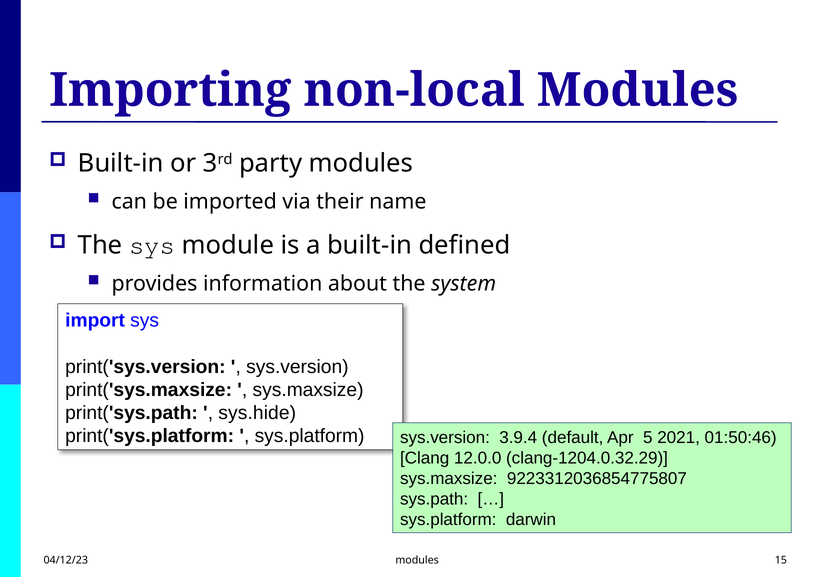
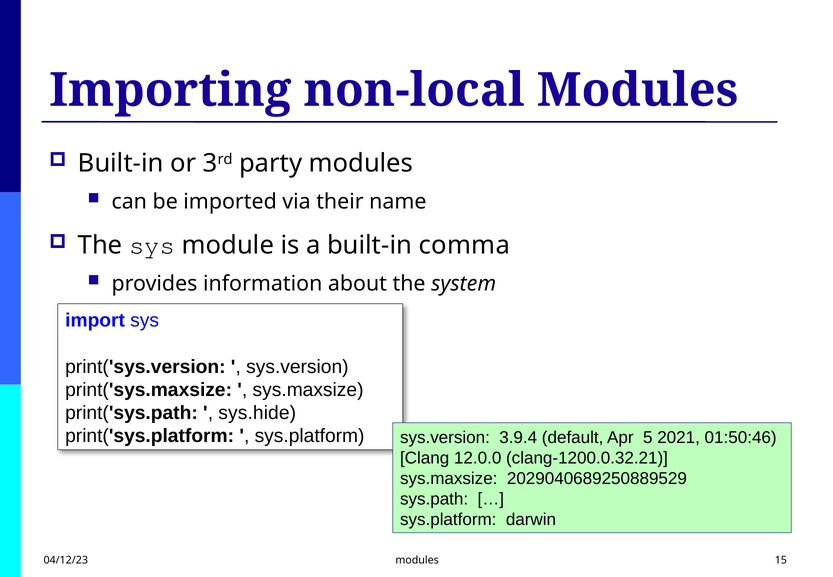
defined: defined -> comma (465, 245)
clang-1204.0.32.29: clang-1204.0.32.29 -> clang-1200.0.32.21 (587, 458)
9223312036854775807: 9223312036854775807 -> 2029040689250889529 (597, 479)
